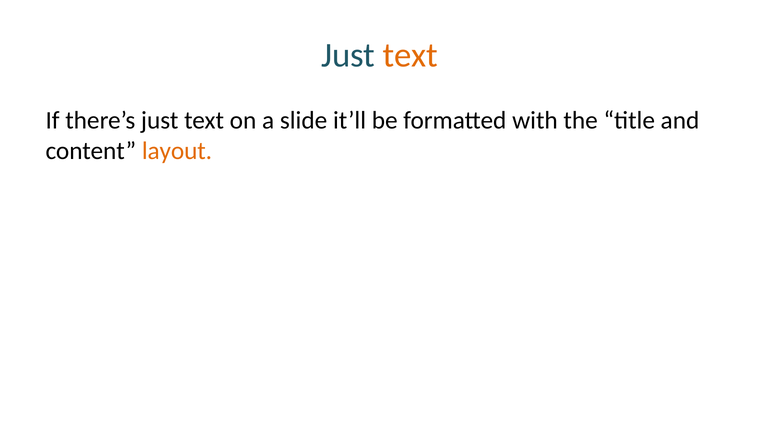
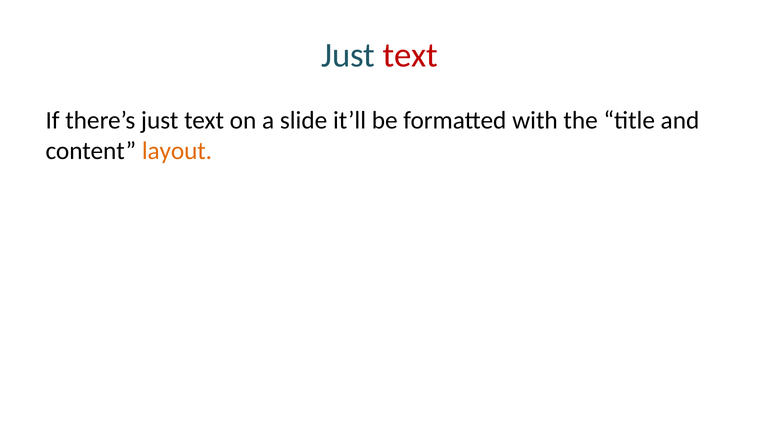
text colour: orange -> red (410, 55)
